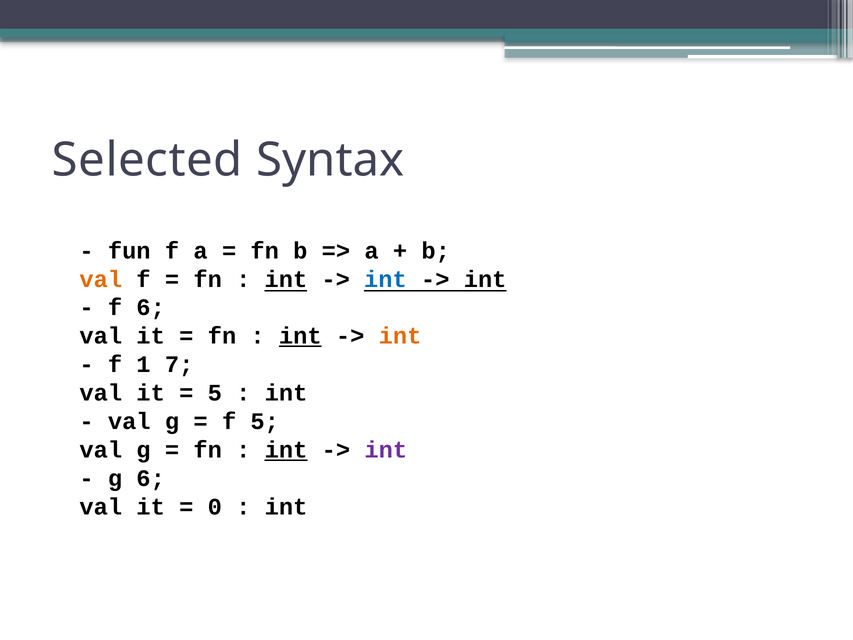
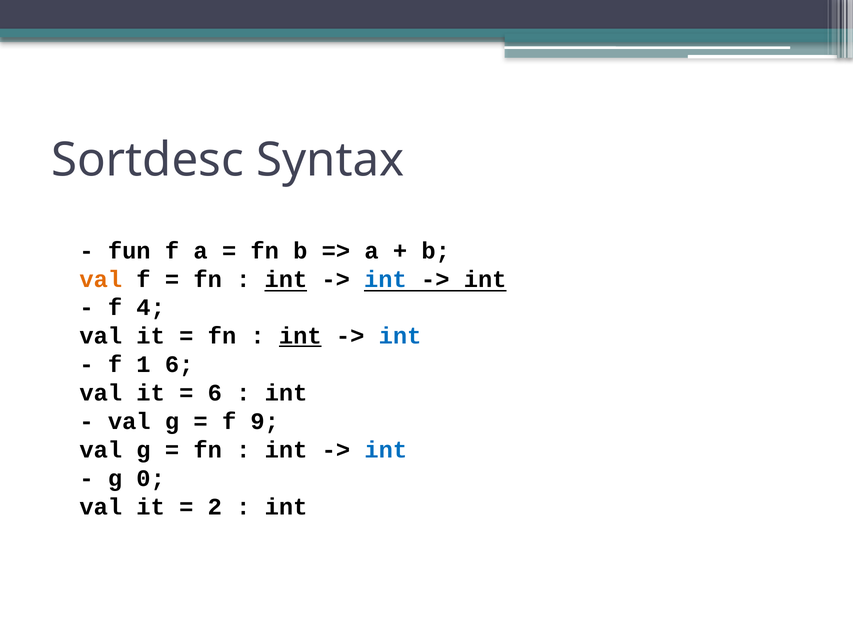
Selected: Selected -> Sortdesc (147, 160)
f 6: 6 -> 4 (151, 308)
int colour: orange -> blue (400, 336)
1 7: 7 -> 6 (179, 364)
5: 5 -> 6 (215, 393)
f 5: 5 -> 9 (265, 421)
int underline: present -> none (286, 450)
int colour: purple -> blue (386, 450)
g 6: 6 -> 0 (151, 478)
0: 0 -> 2 (215, 507)
